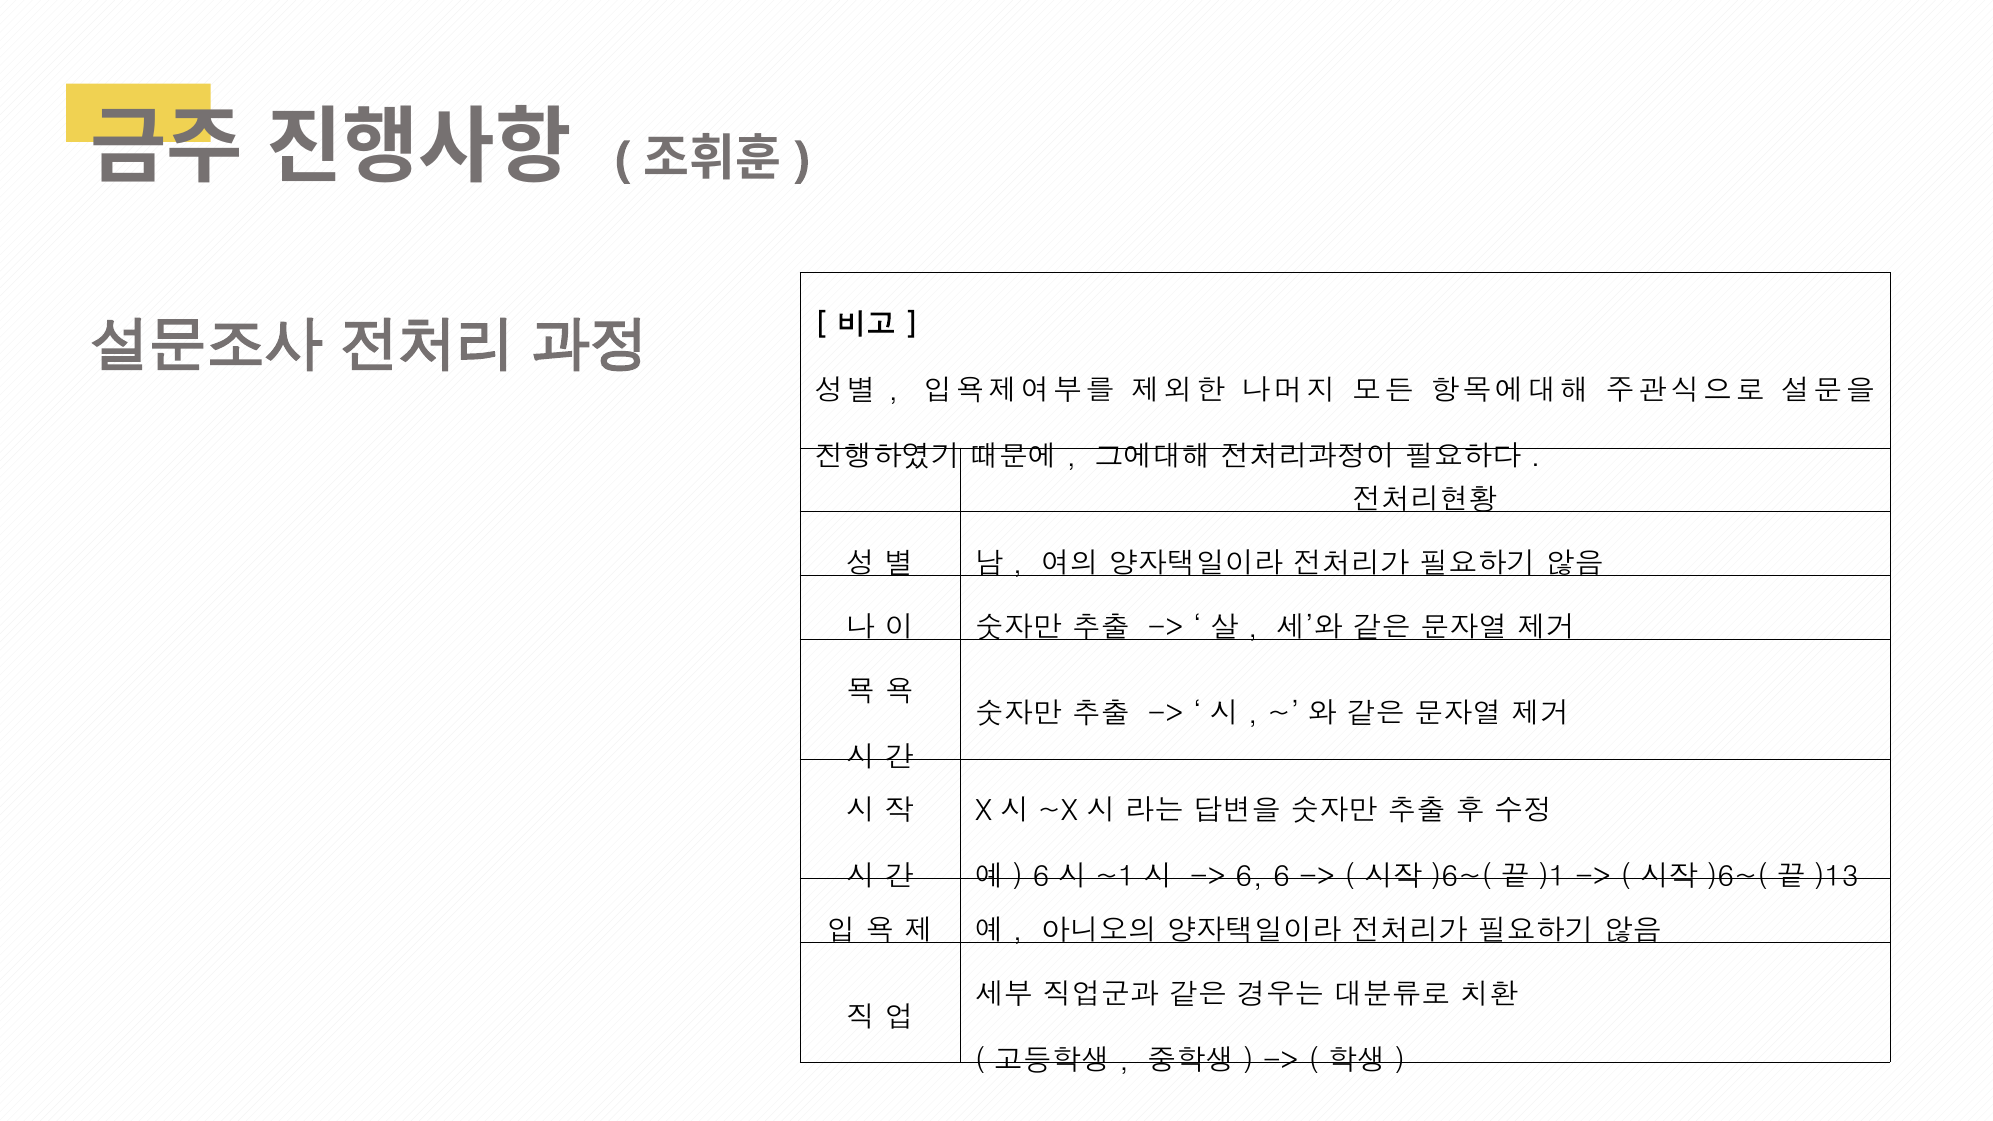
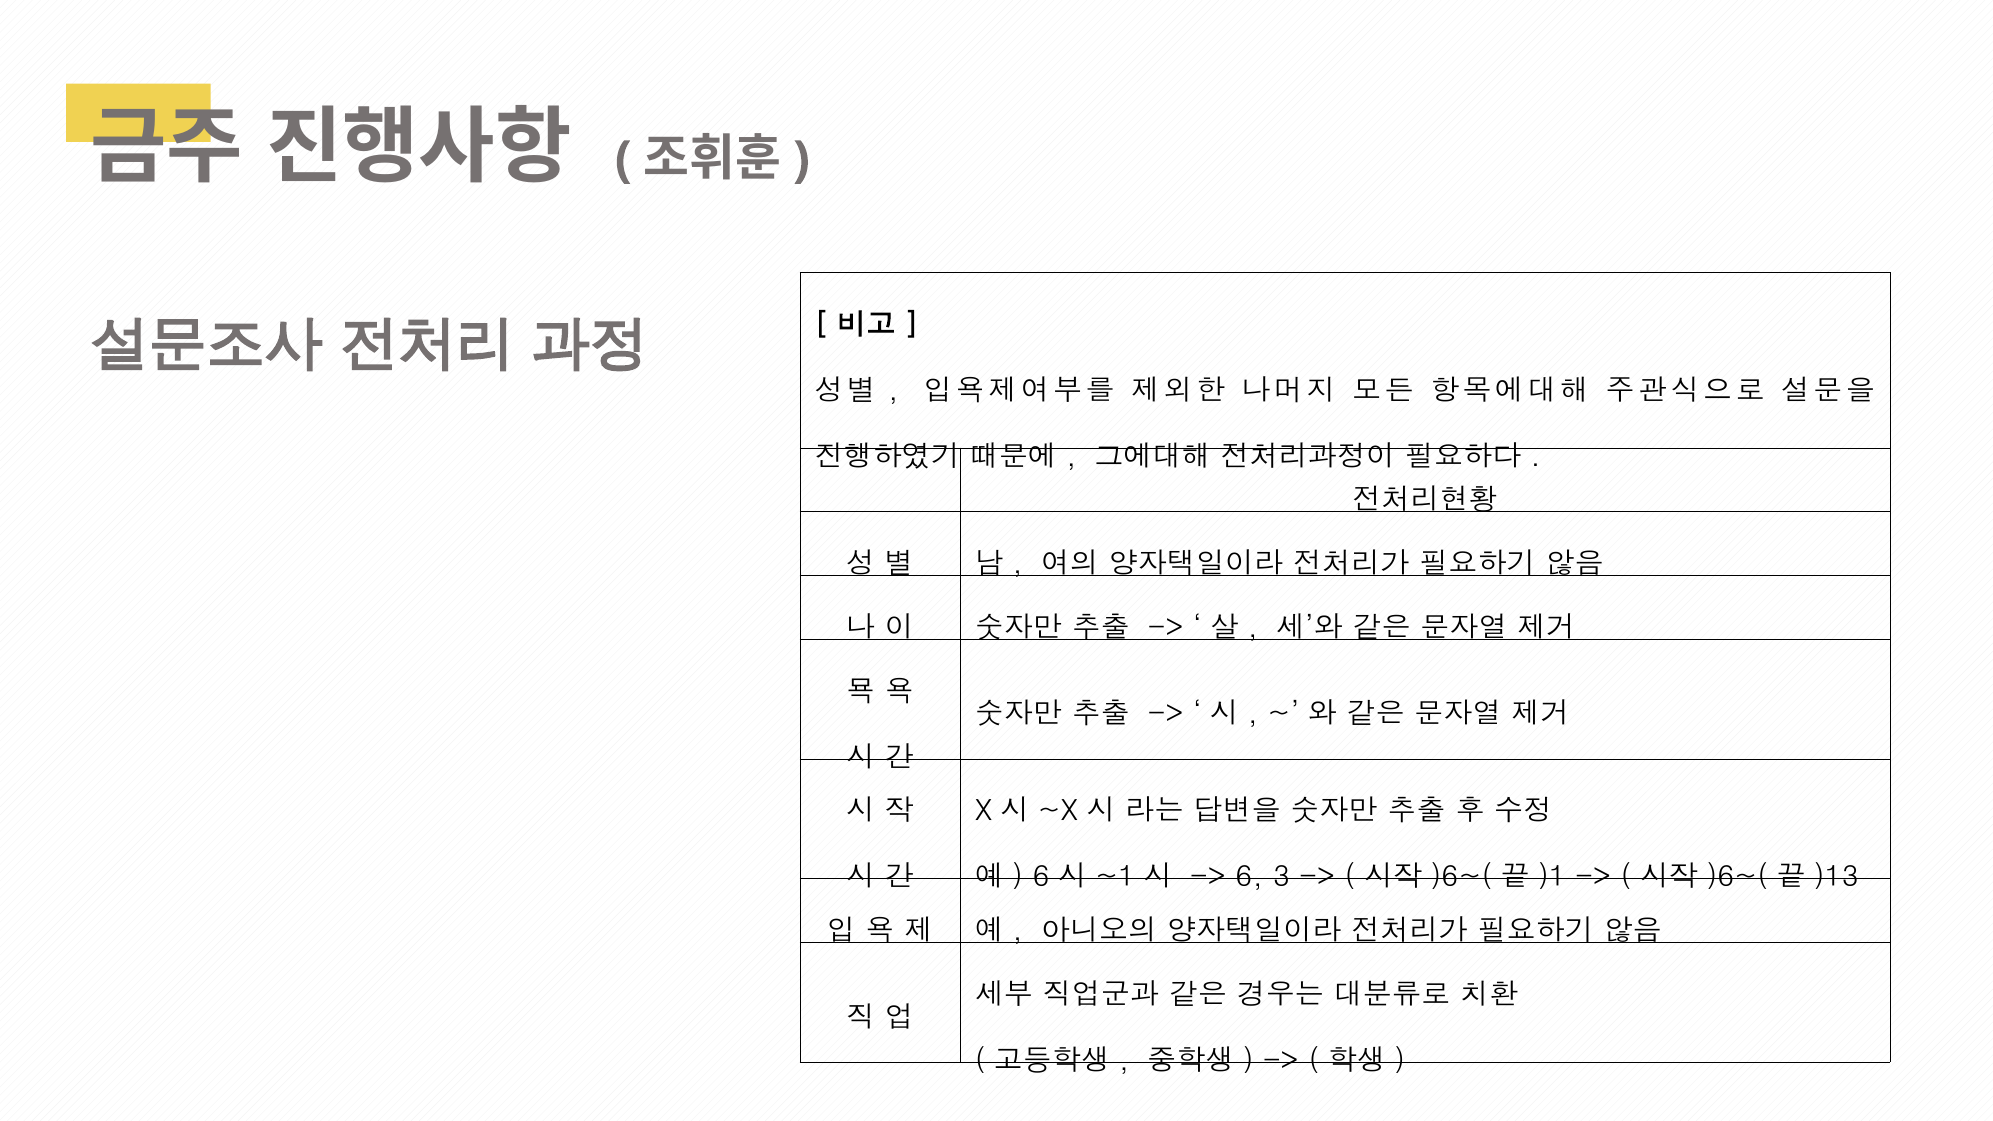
6 6: 6 -> 3 (1282, 877)
